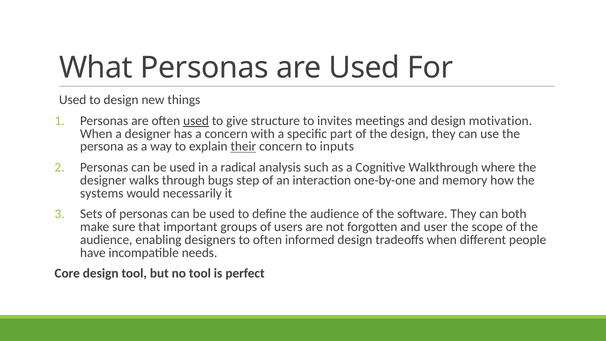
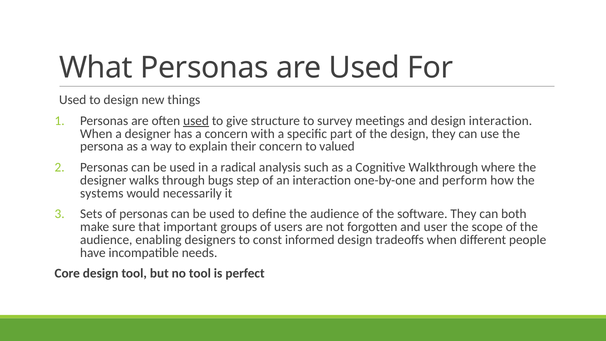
invites: invites -> survey (335, 121)
design motivation: motivation -> interaction (501, 121)
their underline: present -> none (243, 147)
inputs: inputs -> valued (337, 147)
memory: memory -> perform (465, 180)
to often: often -> const (267, 240)
